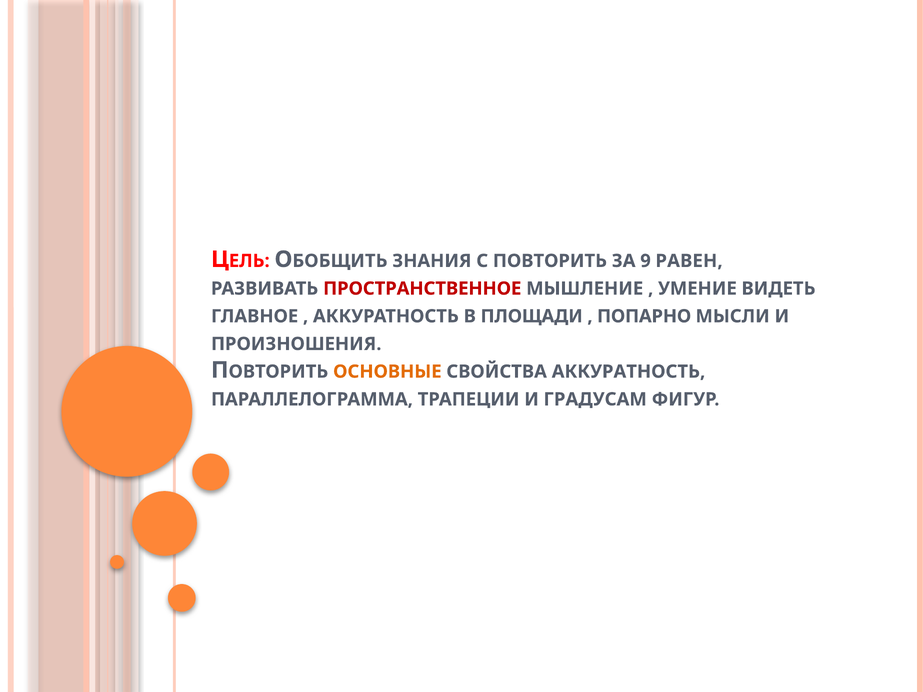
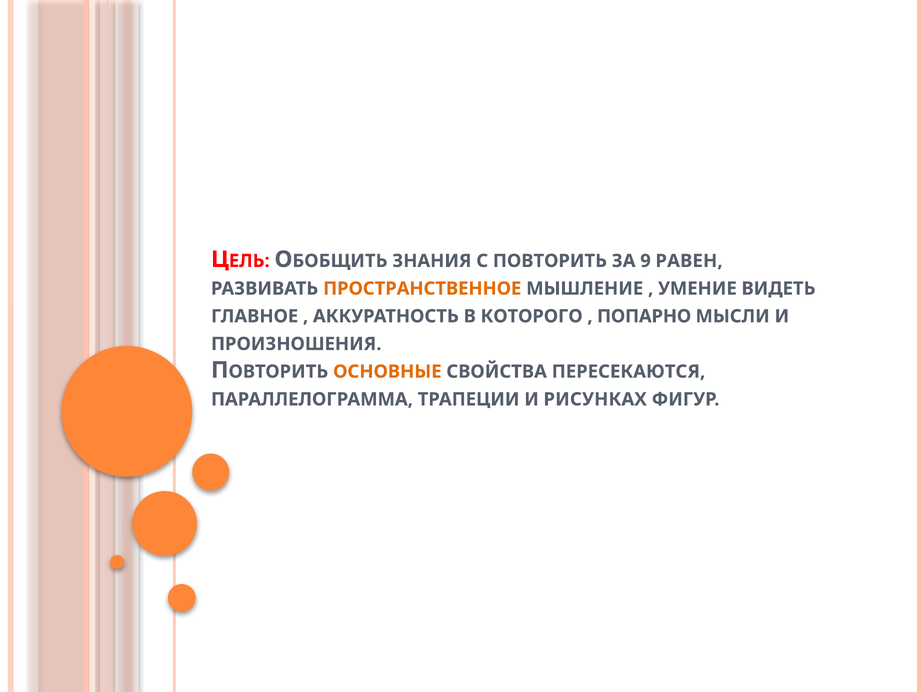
ПРОСТРАНСТВЕННОЕ colour: red -> orange (422, 289)
ПЛОЩАДИ: ПЛОЩАДИ -> КОТОРОГО (532, 316)
СВОЙСТВА АККУРАТНОСТЬ: АККУРАТНОСТЬ -> ПЕРЕСЕКАЮТСЯ (628, 372)
ГРАДУСАМ: ГРАДУСАМ -> РИСУНКАХ (595, 399)
